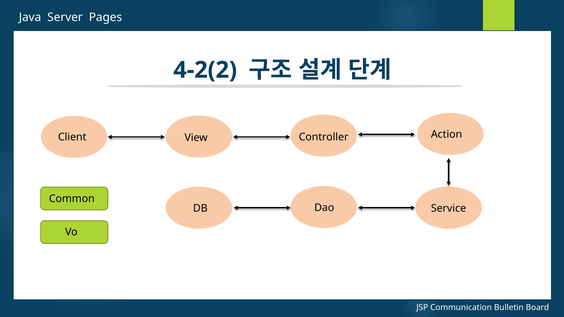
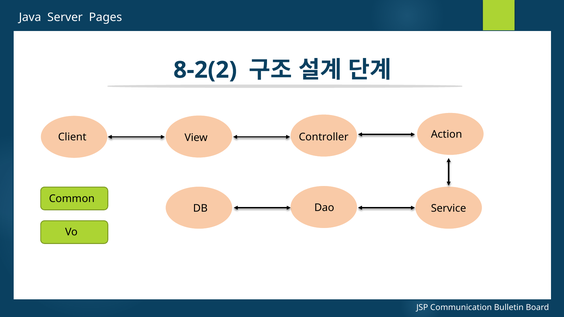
4-2(2: 4-2(2 -> 8-2(2 (205, 70)
